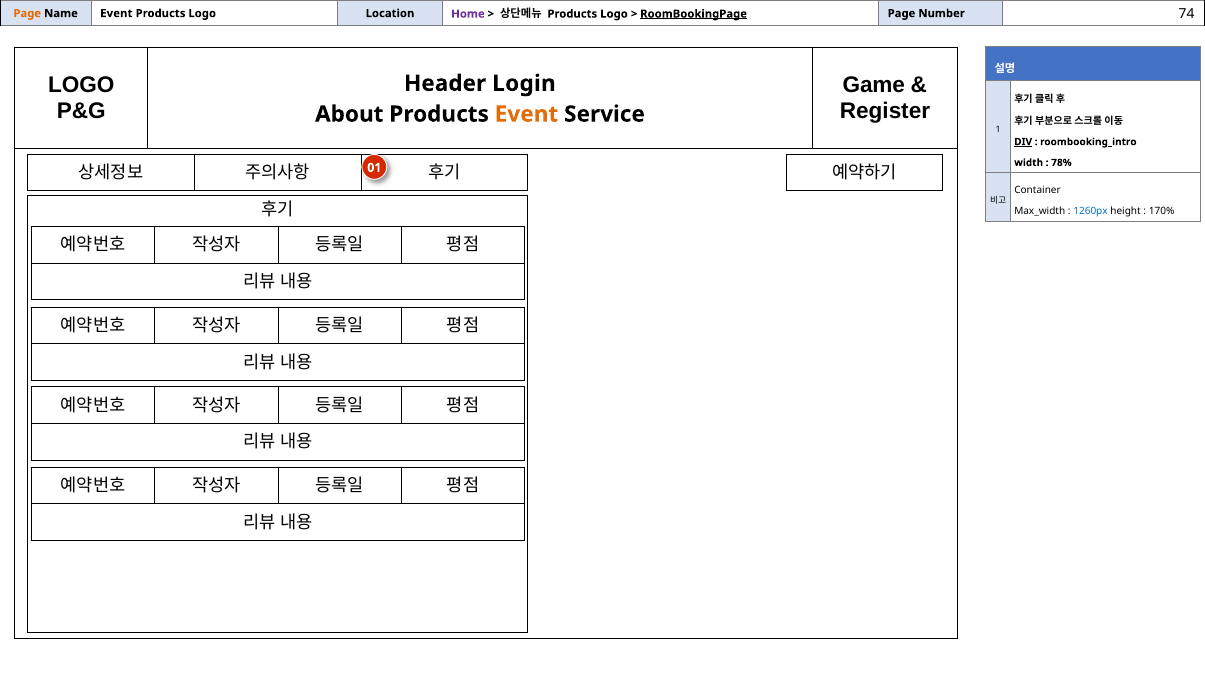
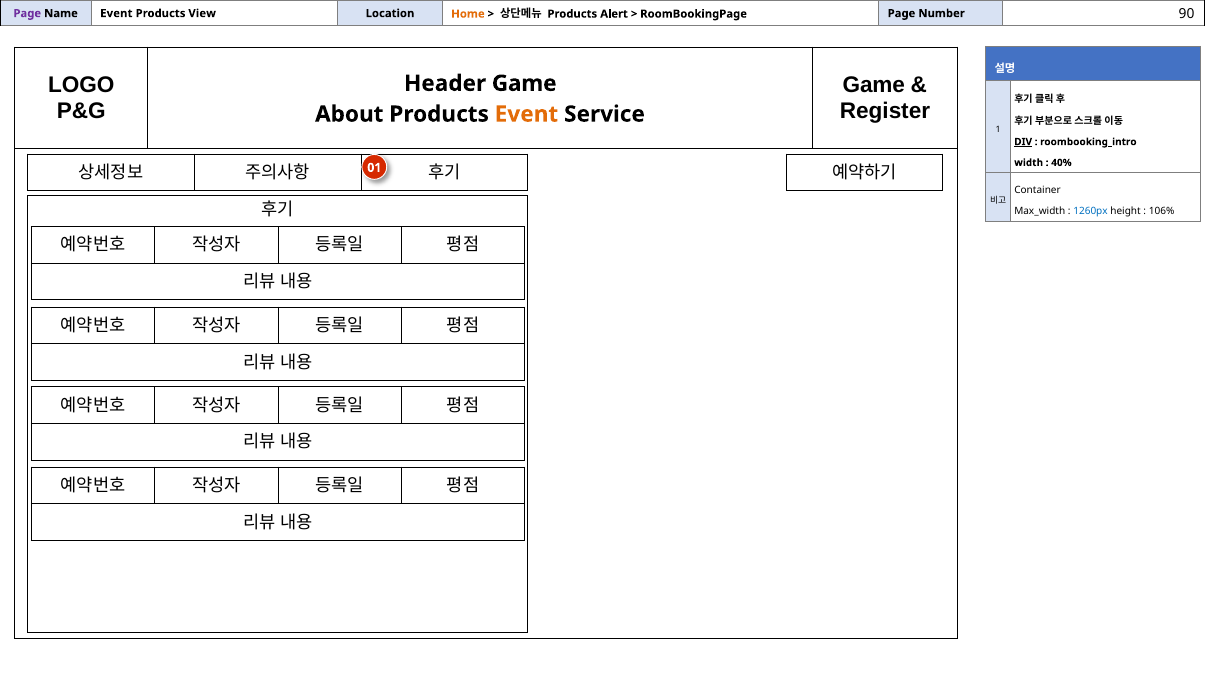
Page colour: orange -> purple (27, 13)
Logo: Logo -> View (202, 13)
Home colour: purple -> orange (468, 14)
Logo: Logo -> Alert (614, 14)
RoomBookingPage underline: present -> none (694, 14)
74: 74 -> 90 (1187, 14)
Header Login: Login -> Game (524, 83)
78%: 78% -> 40% (1061, 163)
170%: 170% -> 106% (1162, 211)
